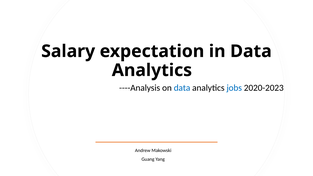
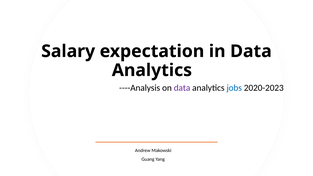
data colour: blue -> purple (182, 88)
